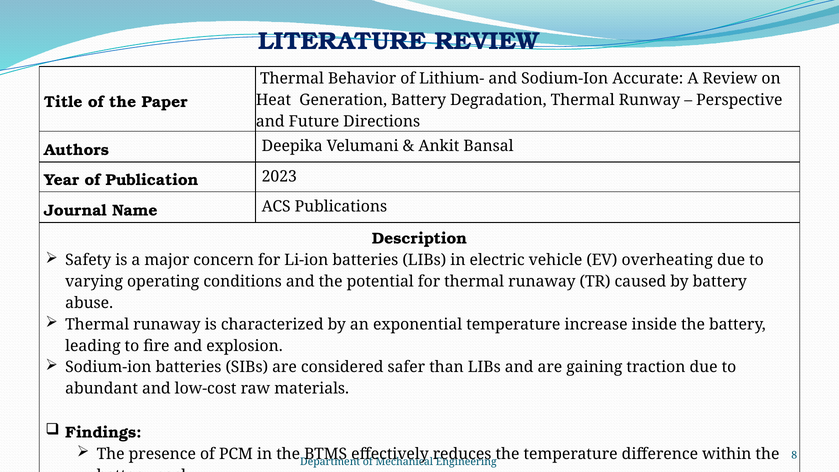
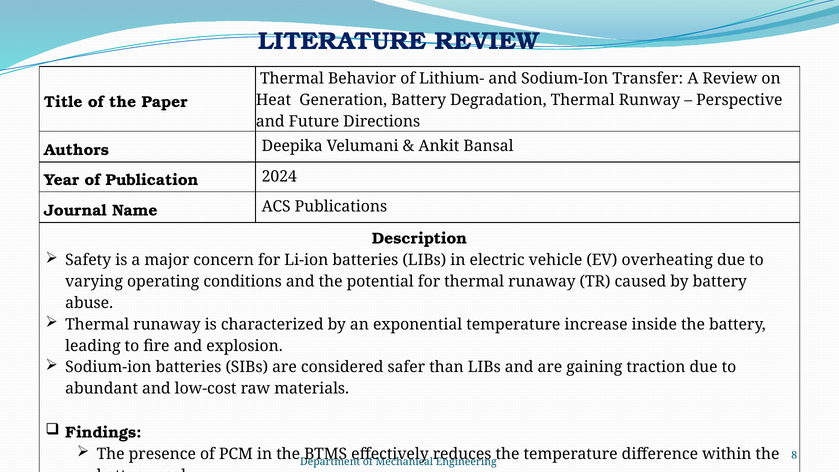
Accurate: Accurate -> Transfer (648, 79)
2023: 2023 -> 2024 (279, 177)
